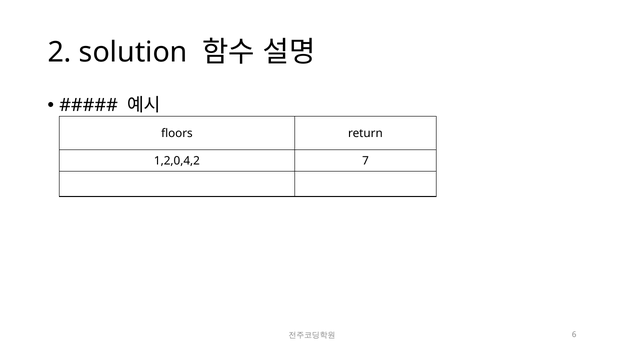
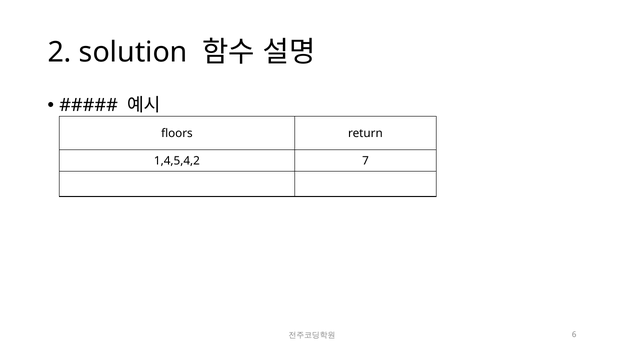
1,2,0,4,2: 1,2,0,4,2 -> 1,4,5,4,2 (177, 161)
